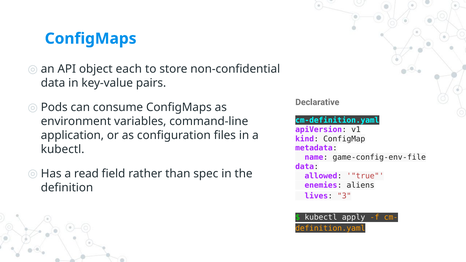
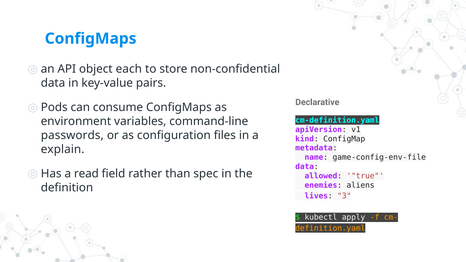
application: application -> passwords (72, 135)
kubectl: kubectl -> explain (63, 149)
